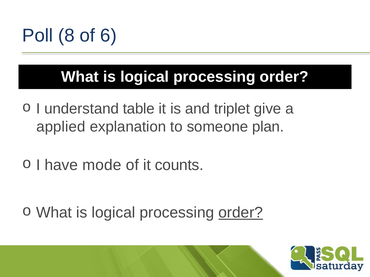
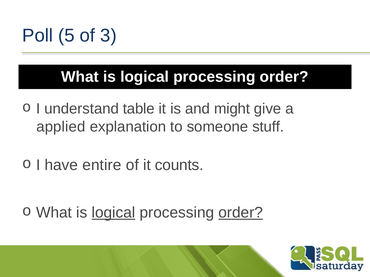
8: 8 -> 5 (66, 36)
6: 6 -> 3 (108, 36)
triplet: triplet -> might (232, 109)
plan: plan -> stuff (268, 127)
mode: mode -> entire (102, 165)
logical underline: none -> present (114, 213)
